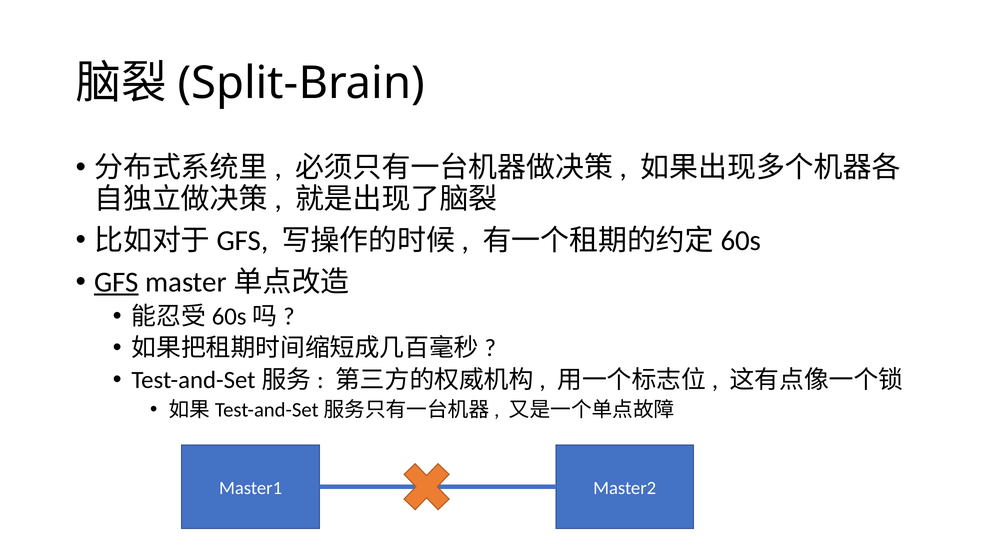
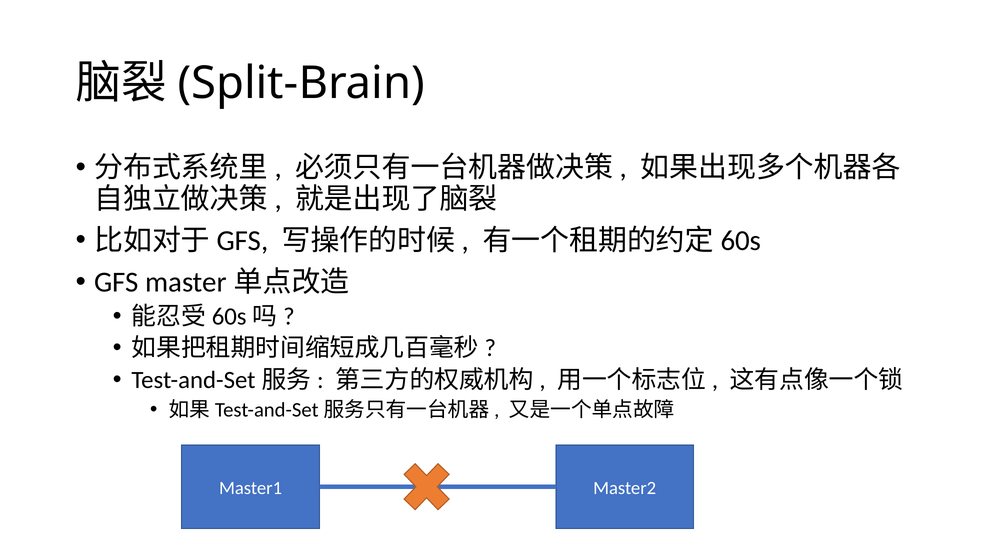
GFS underline: present -> none (116, 282)
